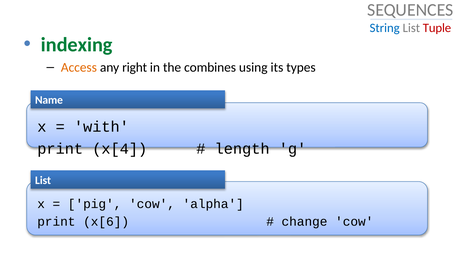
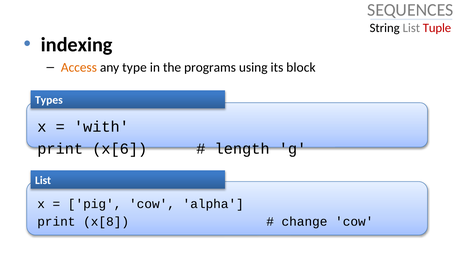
String colour: blue -> black (385, 28)
indexing colour: green -> black (77, 45)
right: right -> type (135, 67)
combines: combines -> programs (210, 67)
types: types -> block (301, 67)
Name: Name -> Types (49, 100)
x[4: x[4 -> x[6 (120, 148)
x[6: x[6 -> x[8 (106, 221)
